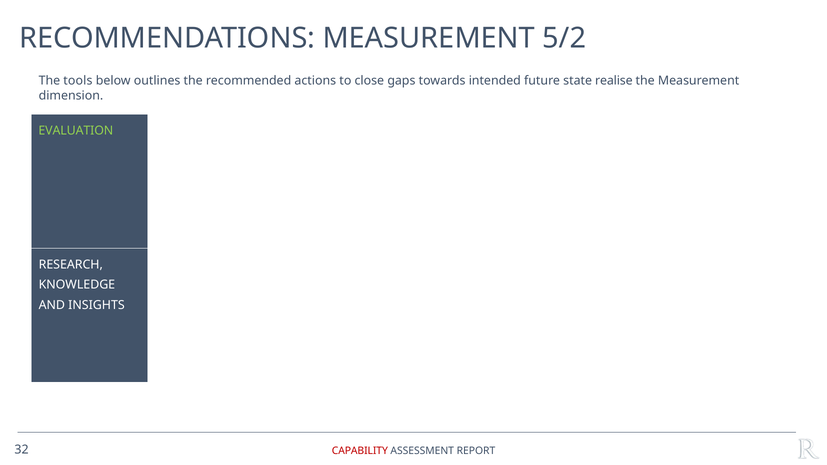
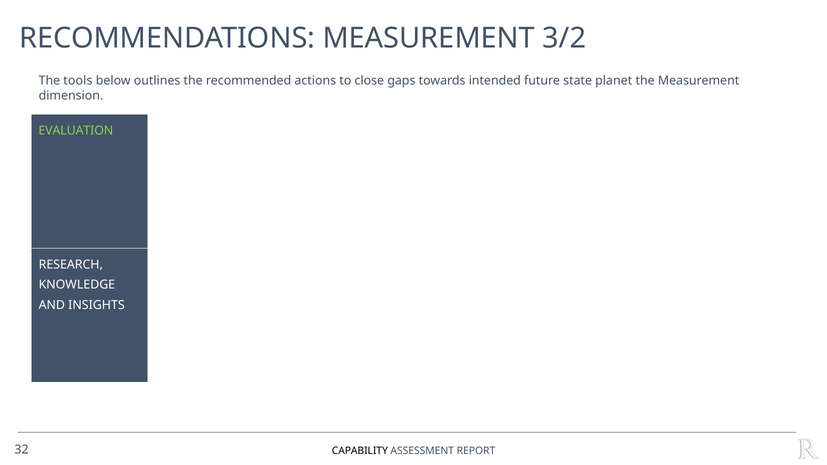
5/2: 5/2 -> 3/2 (564, 38)
realise: realise -> planet (614, 81)
CAPABILITY colour: red -> black (360, 451)
